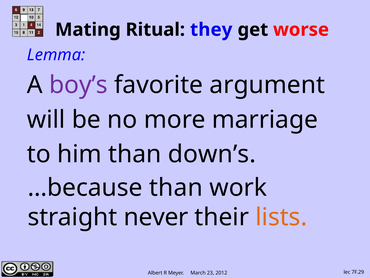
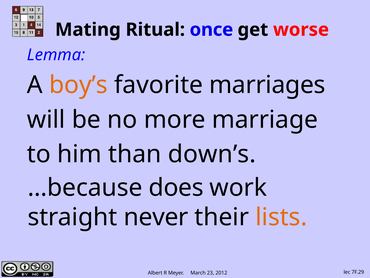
they: they -> once (211, 30)
boy’s colour: purple -> orange (78, 85)
argument: argument -> marriages (267, 85)
…because than: than -> does (176, 187)
